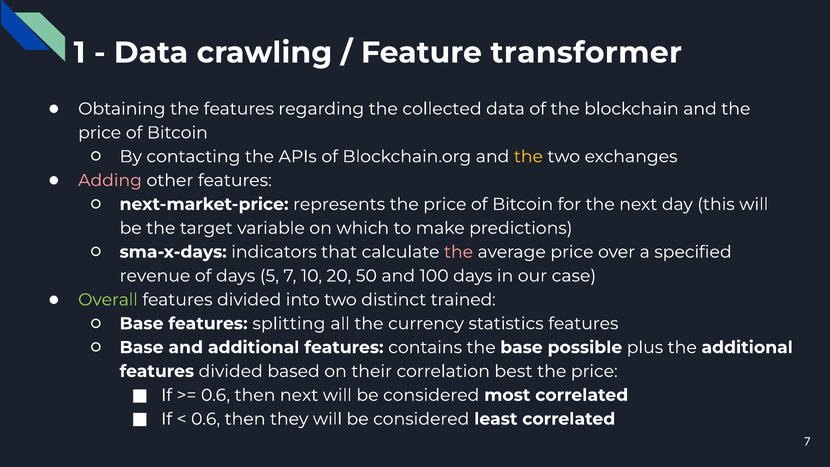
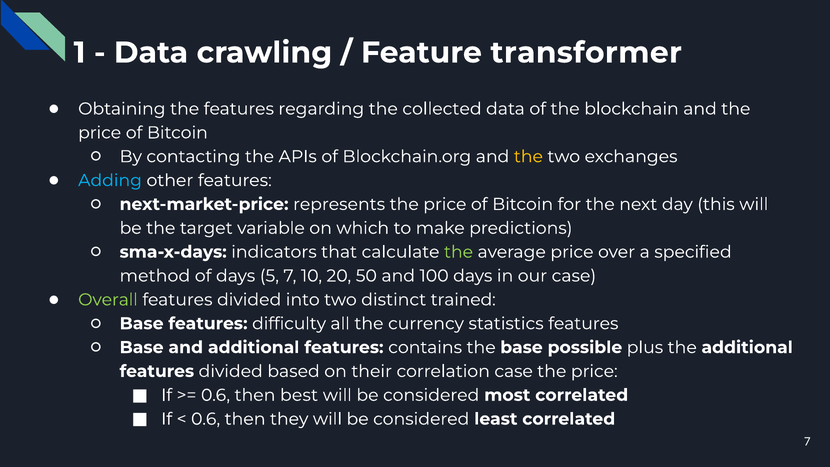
Adding colour: pink -> light blue (110, 180)
the colour: pink -> light green (459, 252)
revenue: revenue -> method (155, 276)
splitting: splitting -> difficulty (289, 323)
correlation best: best -> case (514, 371)
then next: next -> best (299, 395)
